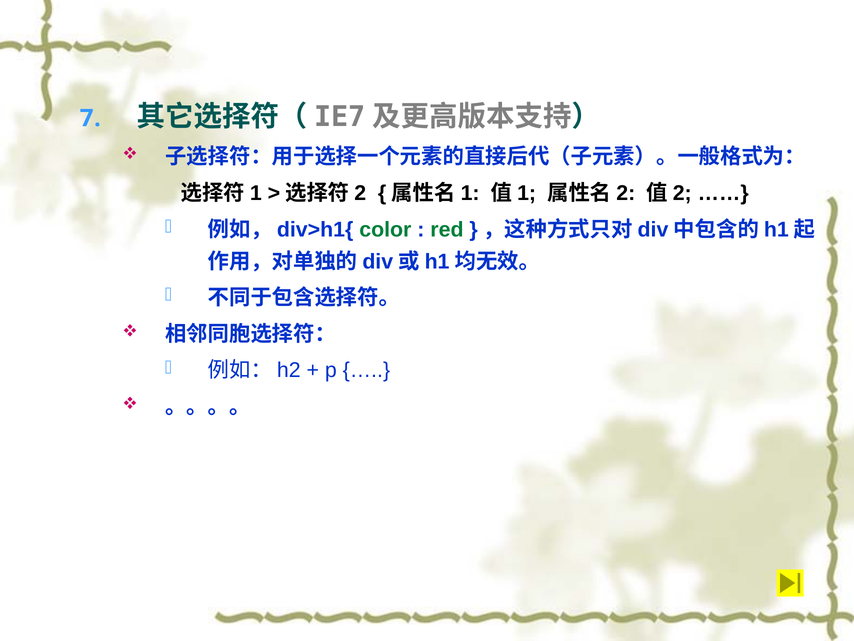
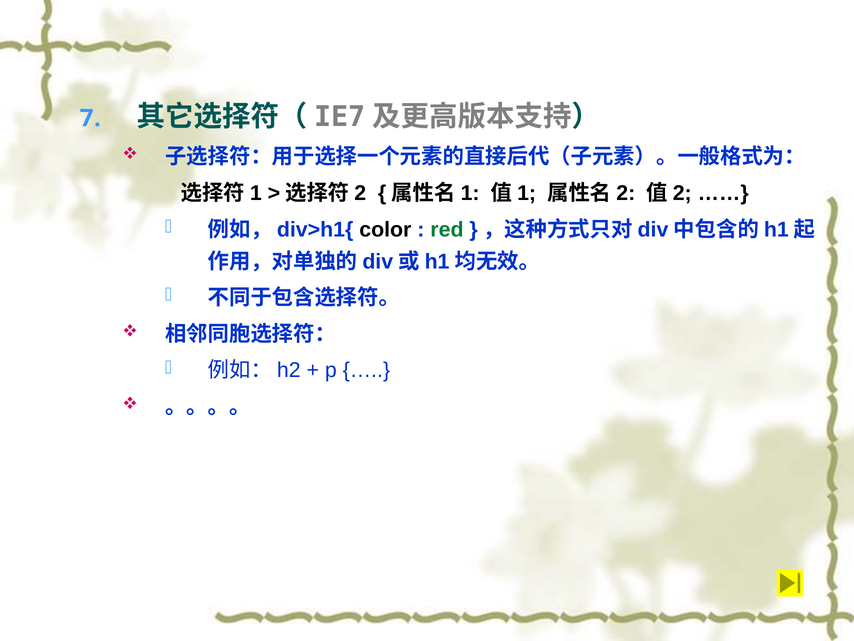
color colour: green -> black (385, 229)
